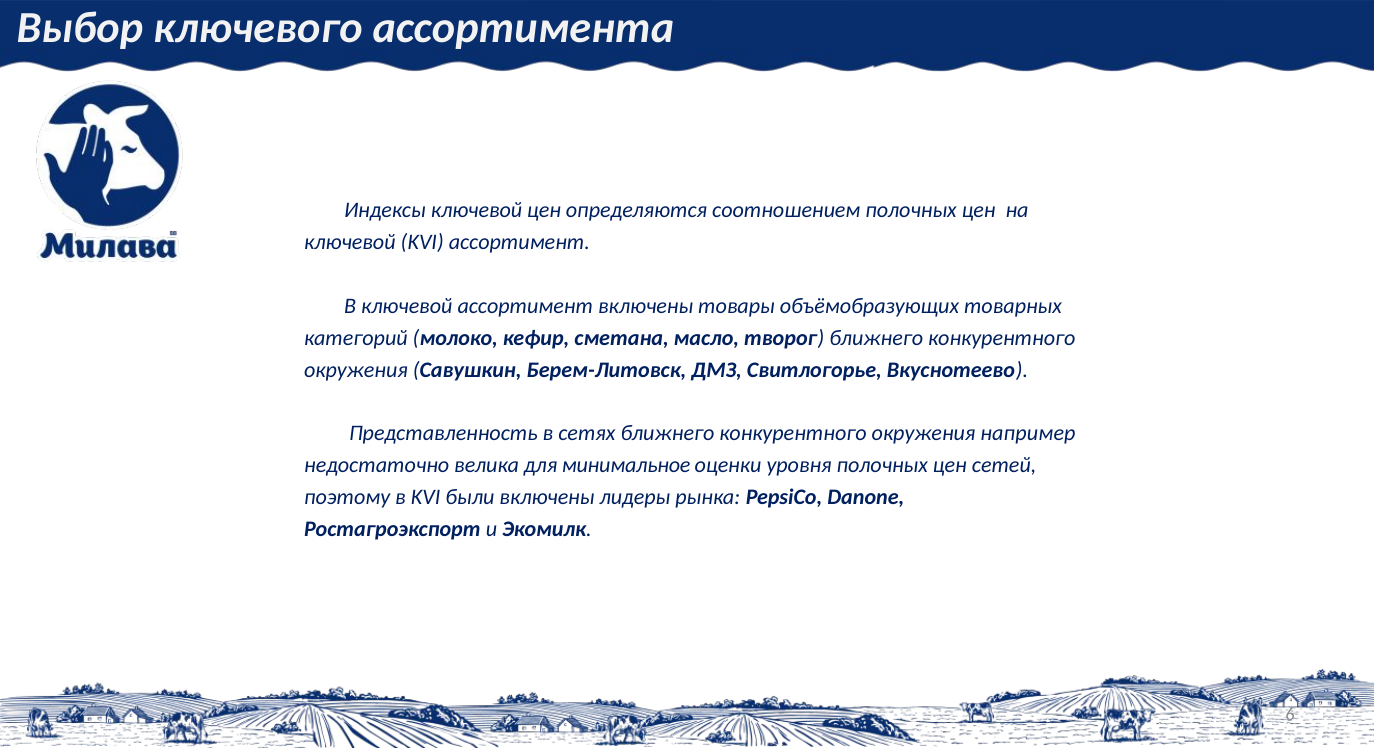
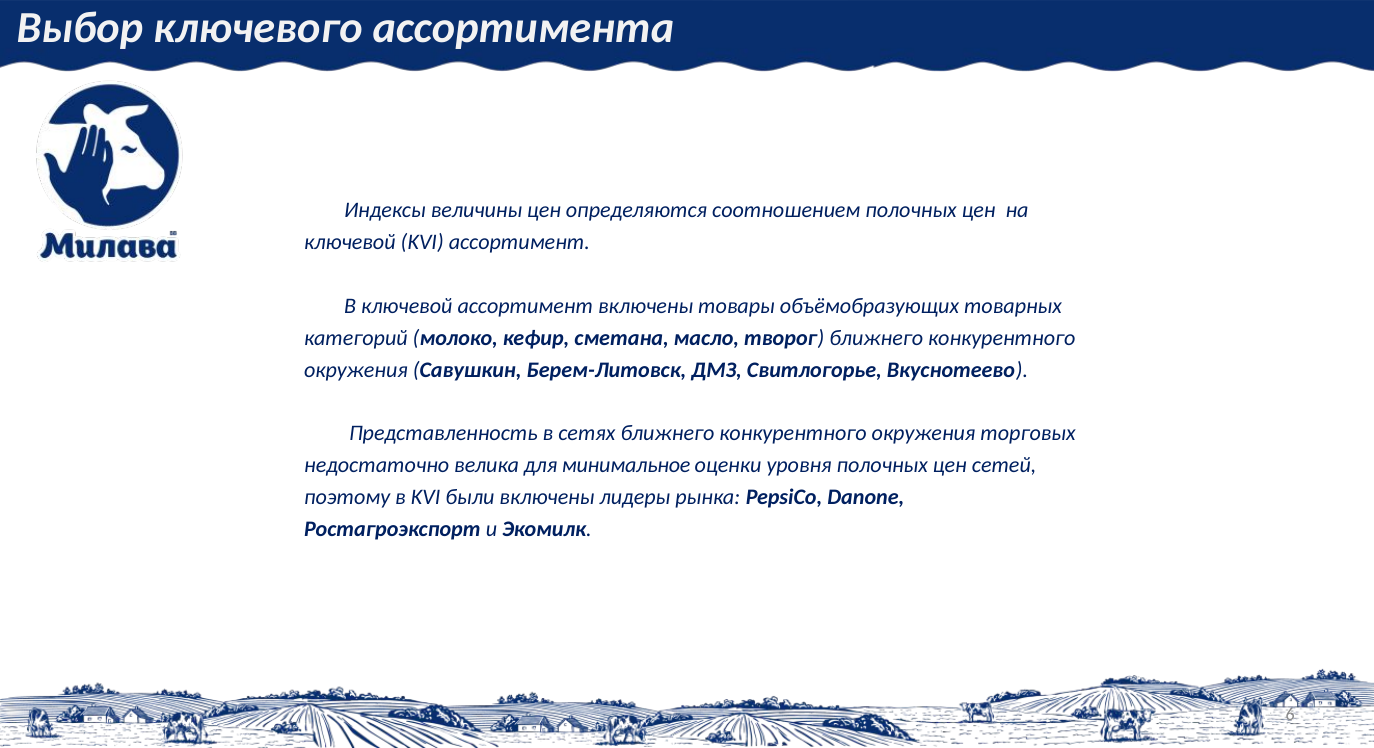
Индексы ключевой: ключевой -> величины (477, 210)
например: например -> торговых (1028, 434)
